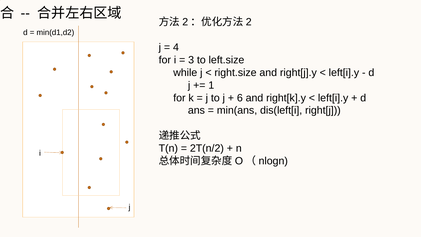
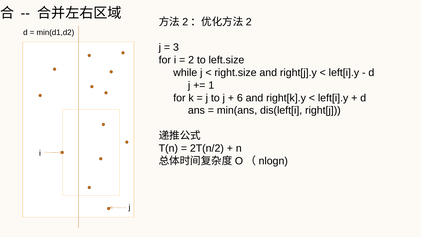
4: 4 -> 3 (176, 47)
3: 3 -> 2 (191, 60)
